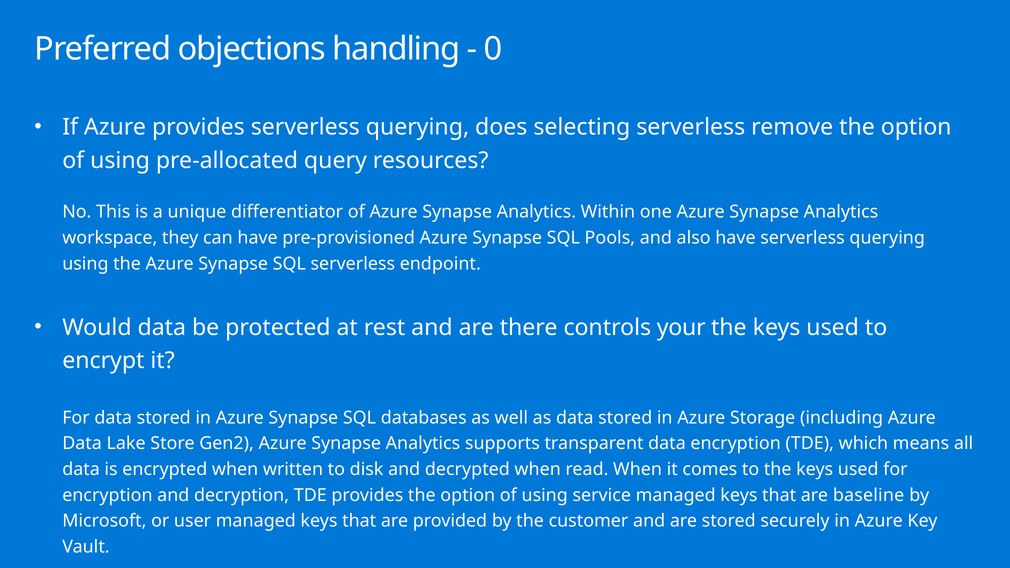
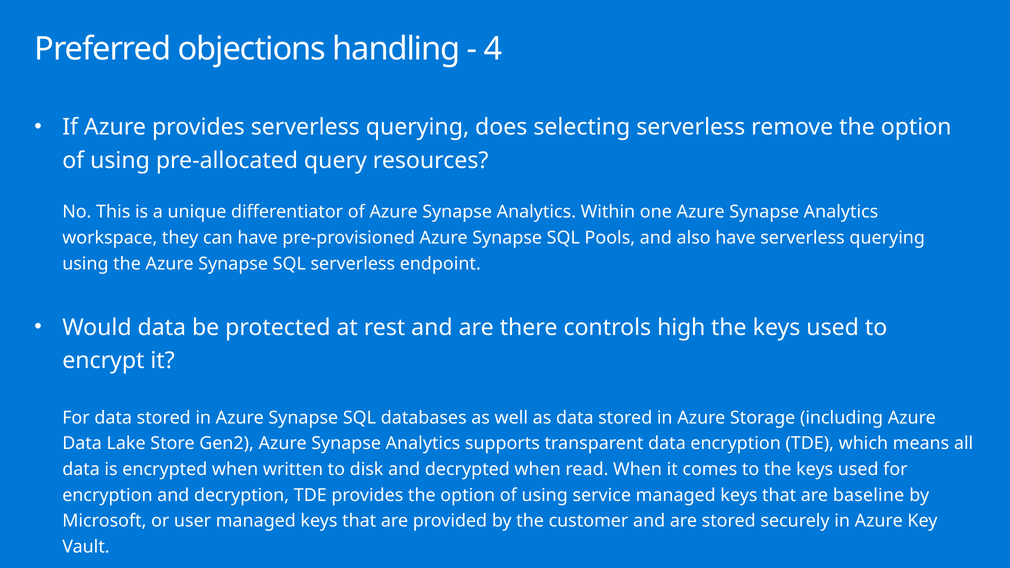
0: 0 -> 4 (493, 49)
your: your -> high (681, 328)
